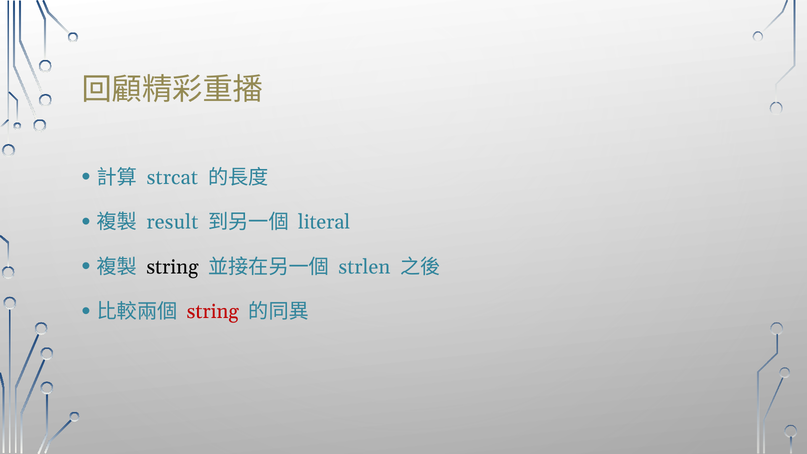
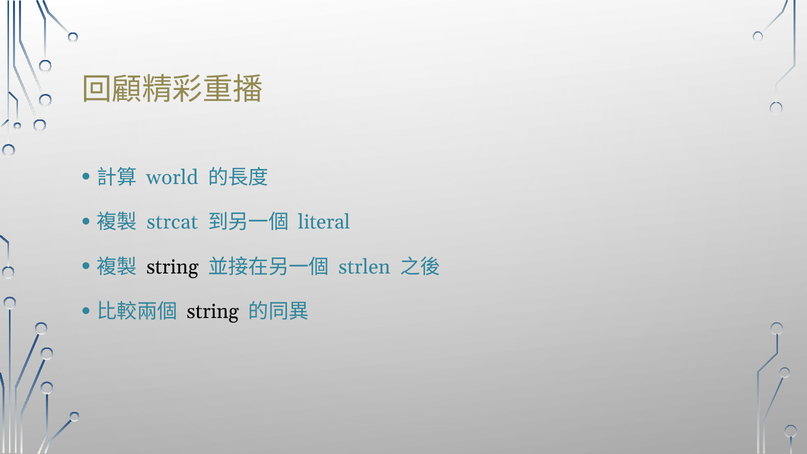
strcat: strcat -> world (172, 178)
result: result -> strcat (172, 222)
string colour: red -> black (213, 312)
